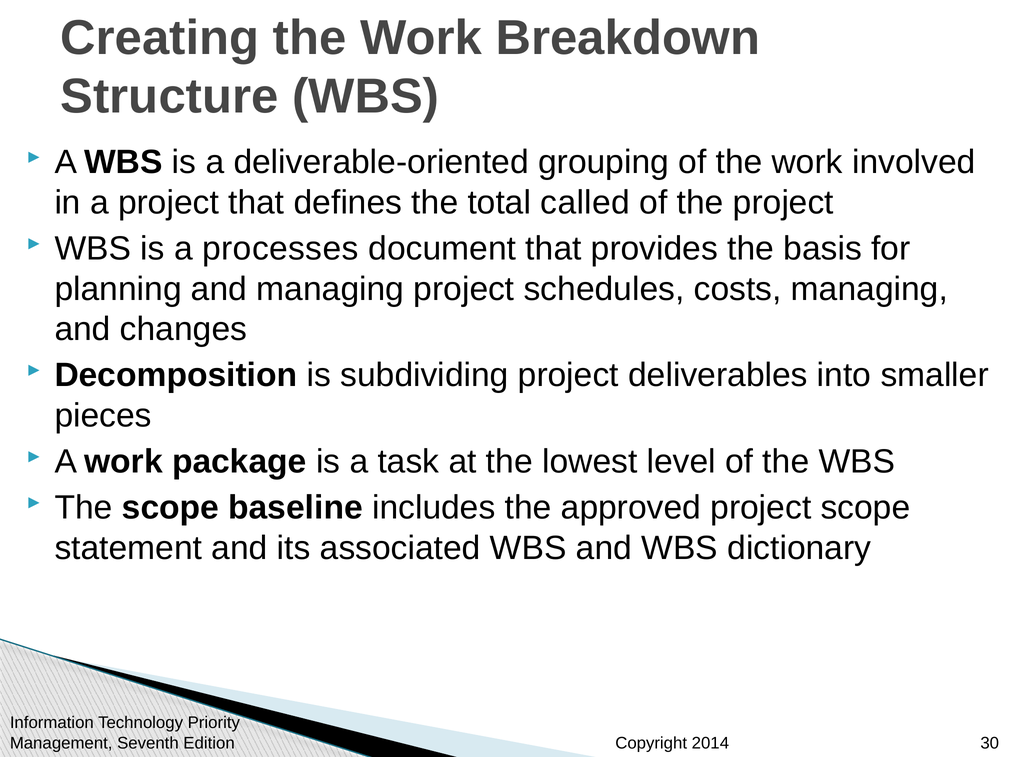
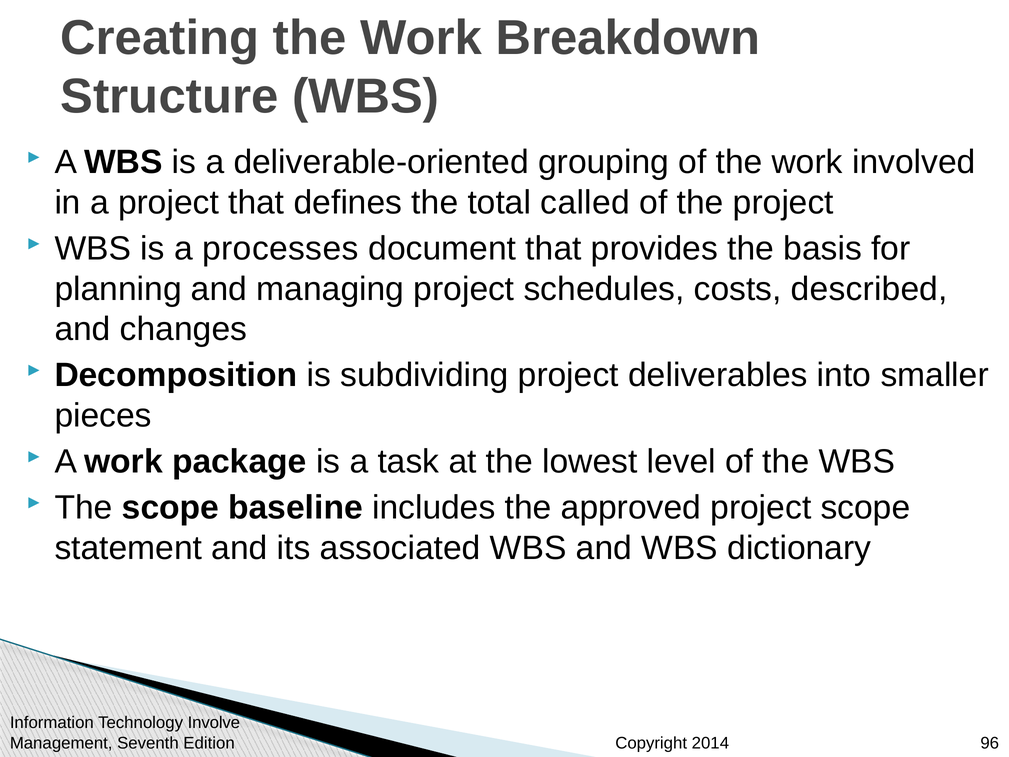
costs managing: managing -> described (869, 289)
Priority: Priority -> Involve (214, 723)
30: 30 -> 96 (990, 743)
